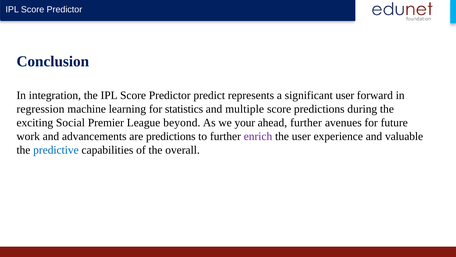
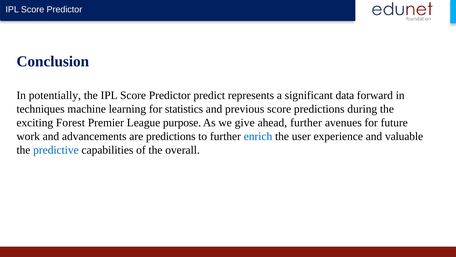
integration: integration -> potentially (55, 95)
significant user: user -> data (345, 95)
regression: regression -> techniques (41, 109)
multiple: multiple -> previous (245, 109)
Social: Social -> Forest (70, 123)
beyond: beyond -> purpose (182, 123)
your: your -> give (245, 123)
enrich colour: purple -> blue (258, 136)
